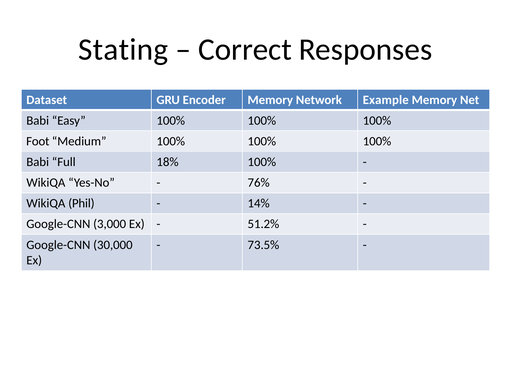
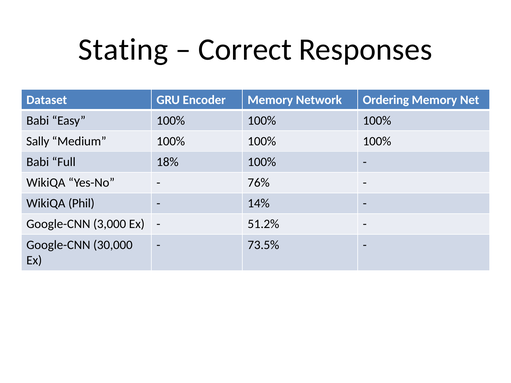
Example: Example -> Ordering (386, 100)
Foot: Foot -> Sally (38, 141)
